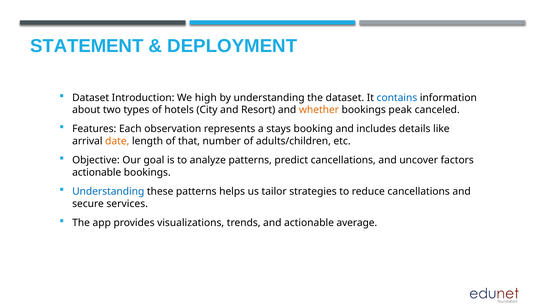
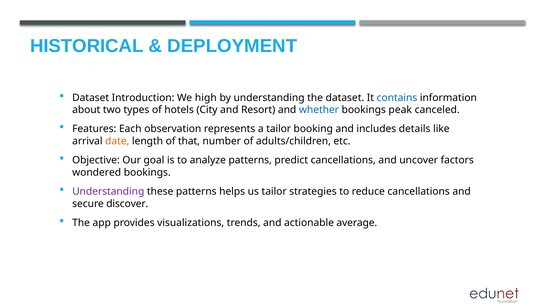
STATEMENT: STATEMENT -> HISTORICAL (87, 46)
whether colour: orange -> blue (319, 110)
a stays: stays -> tailor (279, 129)
actionable: actionable -> wondered (97, 173)
Understanding colour: blue -> purple (108, 192)
services: services -> discover (127, 204)
